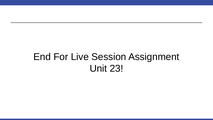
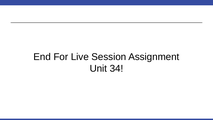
23: 23 -> 34 (116, 68)
